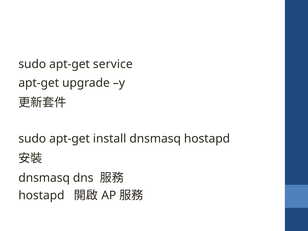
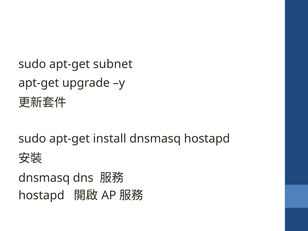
service: service -> subnet (113, 64)
